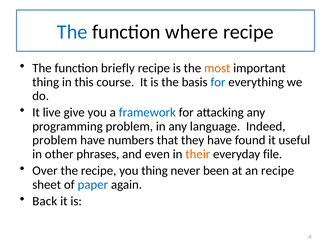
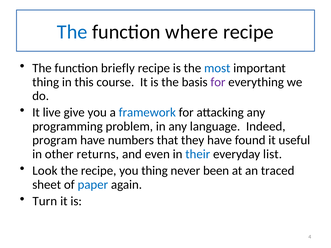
most colour: orange -> blue (217, 68)
for colour: blue -> purple (218, 82)
problem: problem -> program (55, 140)
phrases: phrases -> returns (98, 154)
their colour: orange -> blue (198, 154)
file: file -> list (273, 154)
Over: Over -> Look (45, 171)
an recipe: recipe -> traced (278, 171)
Back: Back -> Turn (45, 201)
